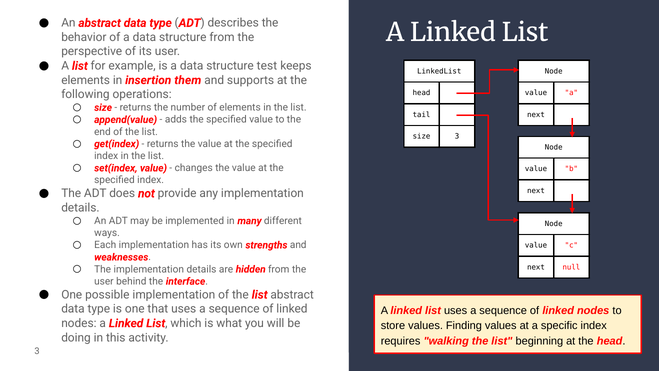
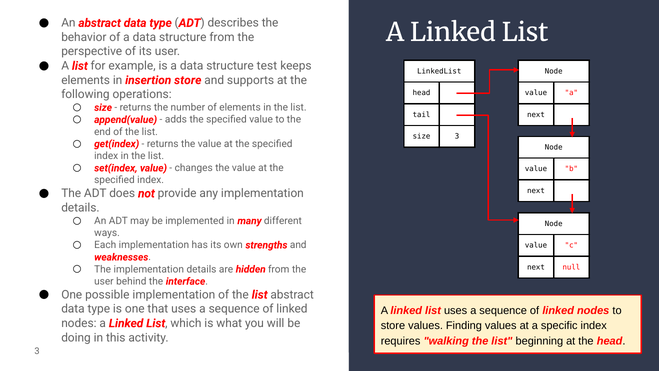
insertion them: them -> store (188, 80)
